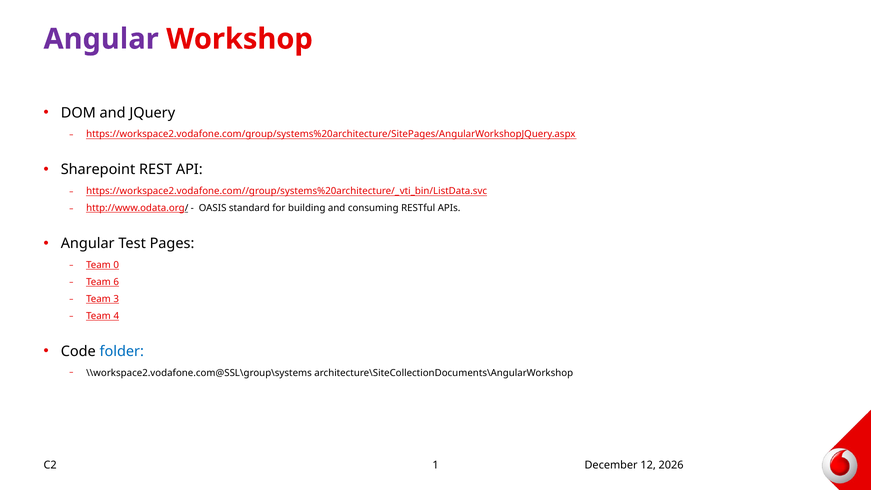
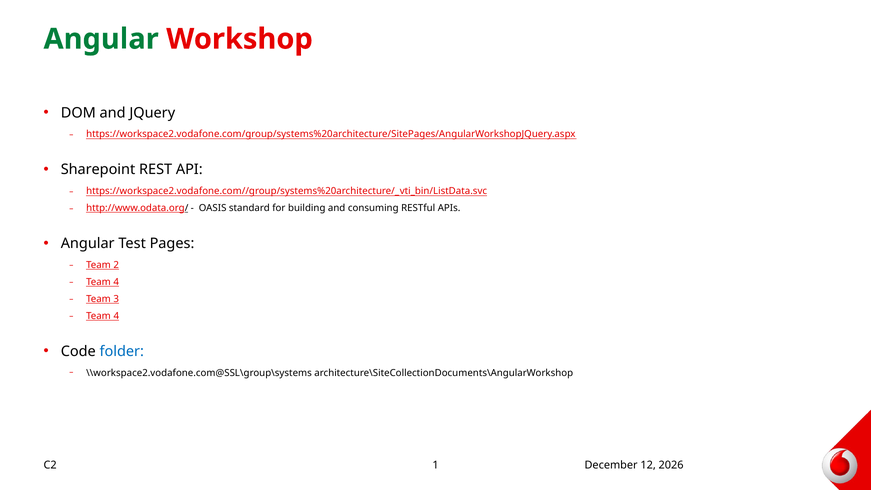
Angular colour: purple -> green (101, 39)
0: 0 -> 2 (116, 265)
6: 6 -> 4 (116, 282)
